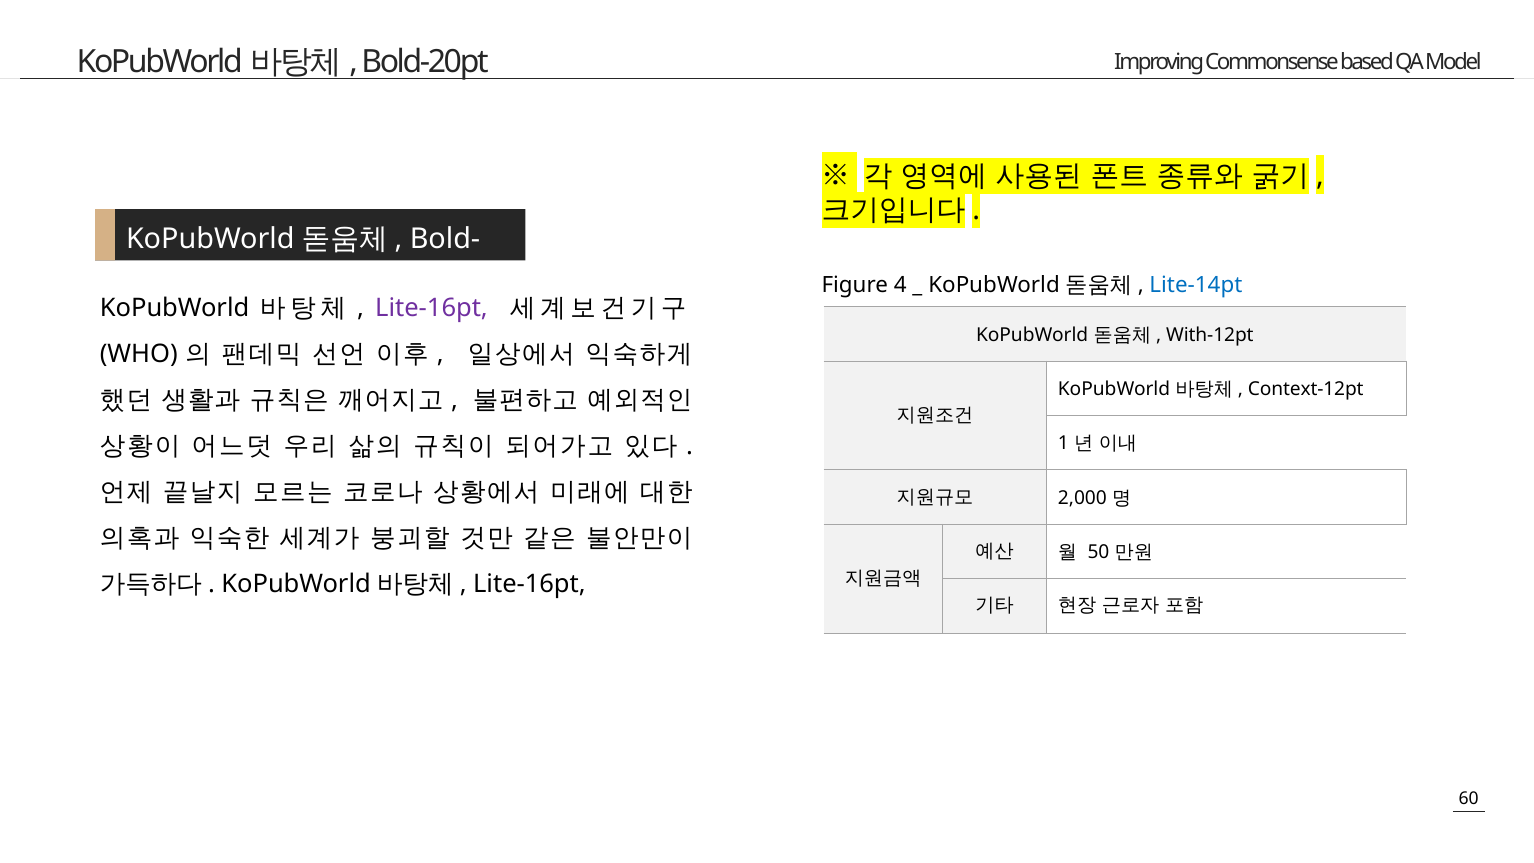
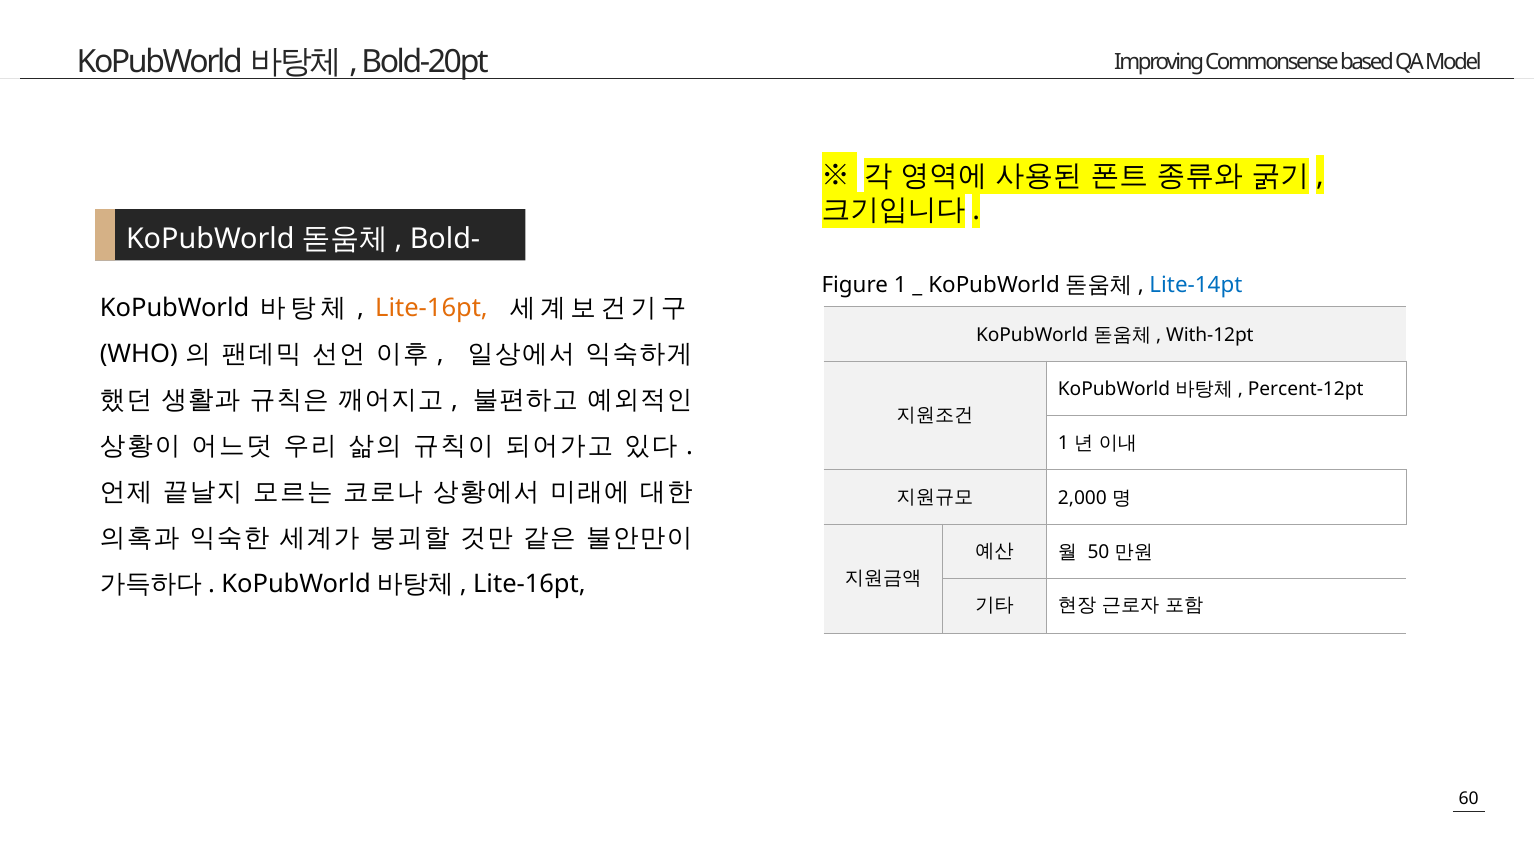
Figure 4: 4 -> 1 (900, 285)
Lite-16pt colour: purple -> orange (432, 308)
Context-12pt: Context-12pt -> Percent-12pt (1306, 389)
